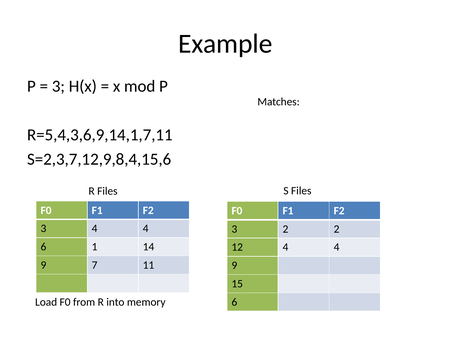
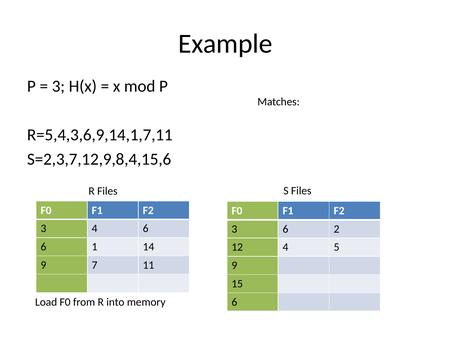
3 4 4: 4 -> 6 (146, 229)
3 2: 2 -> 6 (285, 229)
12 4 4: 4 -> 5 (337, 247)
